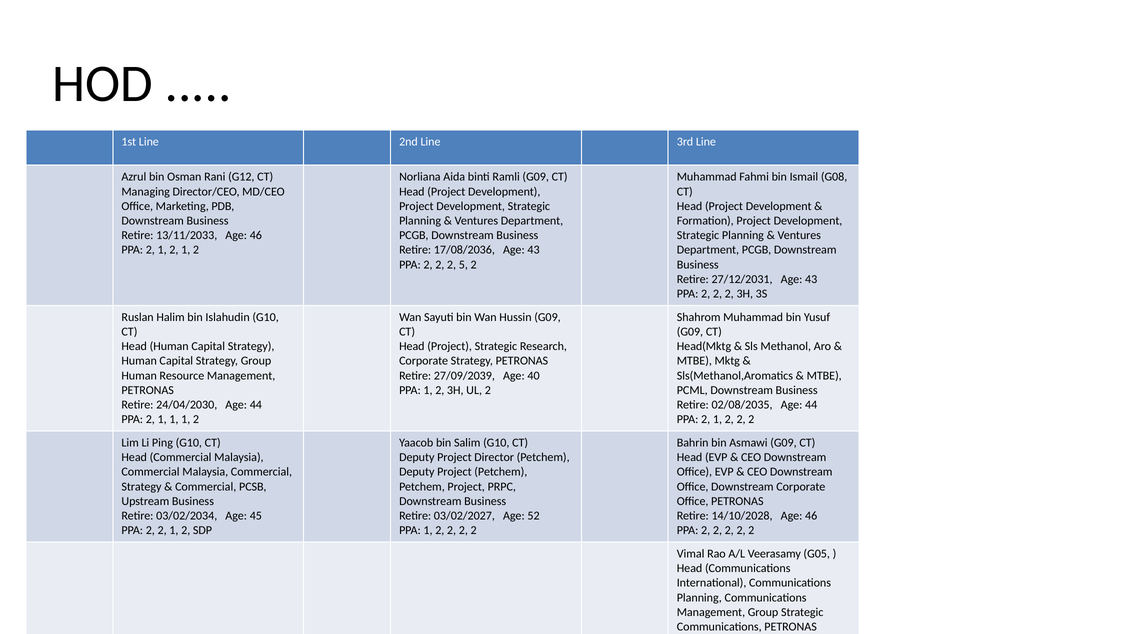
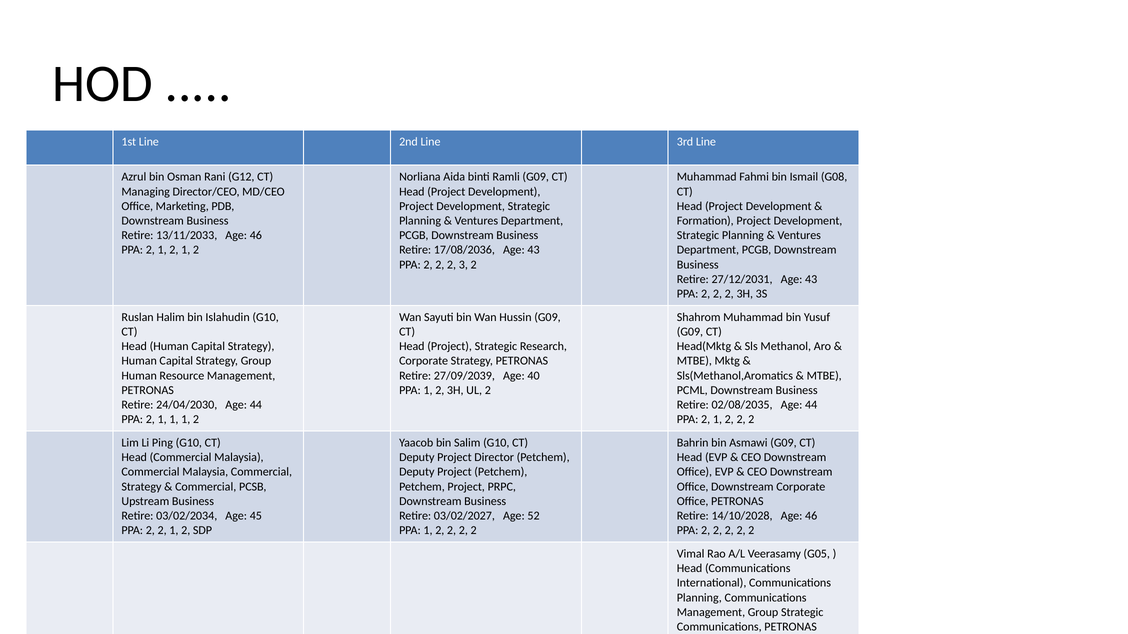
5: 5 -> 3 (463, 265)
